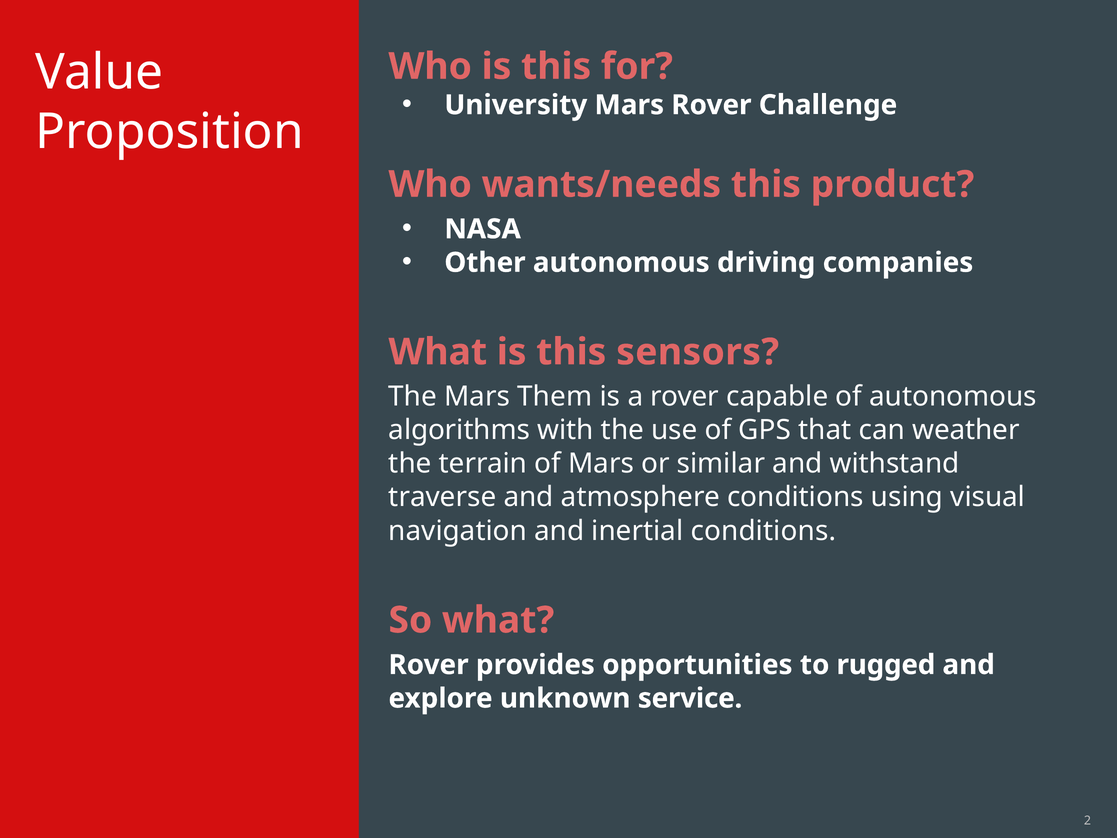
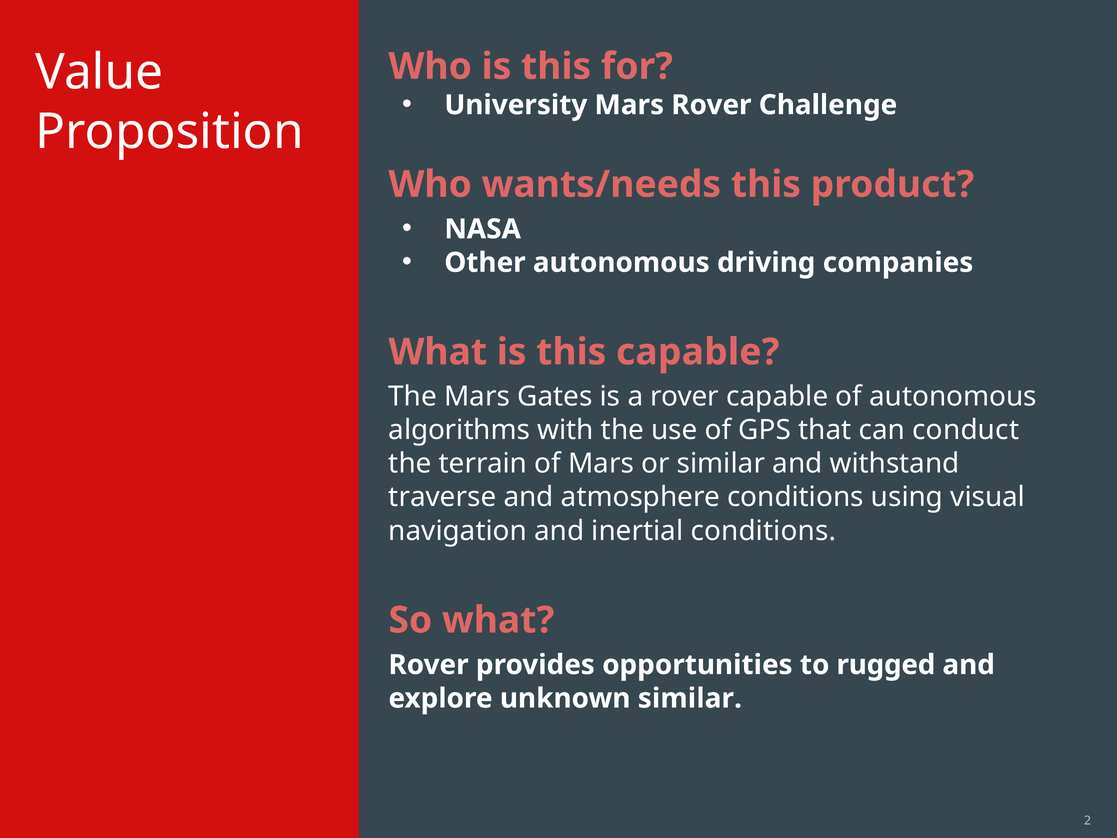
this sensors: sensors -> capable (698, 352)
Them: Them -> Gates (555, 397)
weather: weather -> conduct (966, 430)
unknown service: service -> similar (690, 698)
